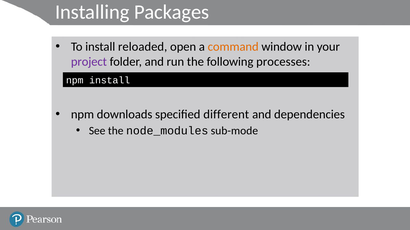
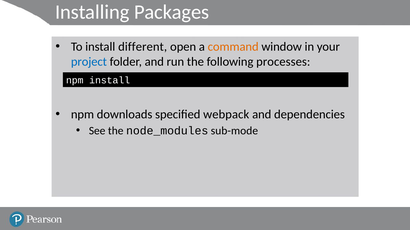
reloaded: reloaded -> different (143, 47)
project colour: purple -> blue (89, 62)
different: different -> webpack (226, 115)
